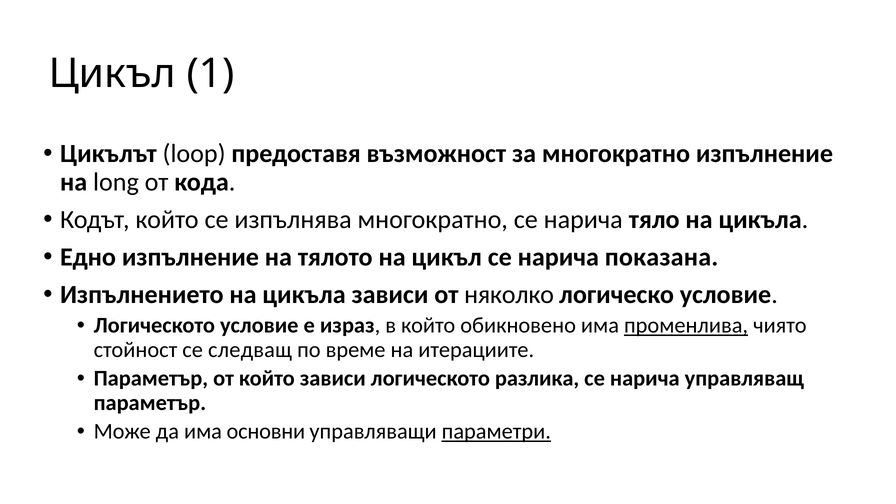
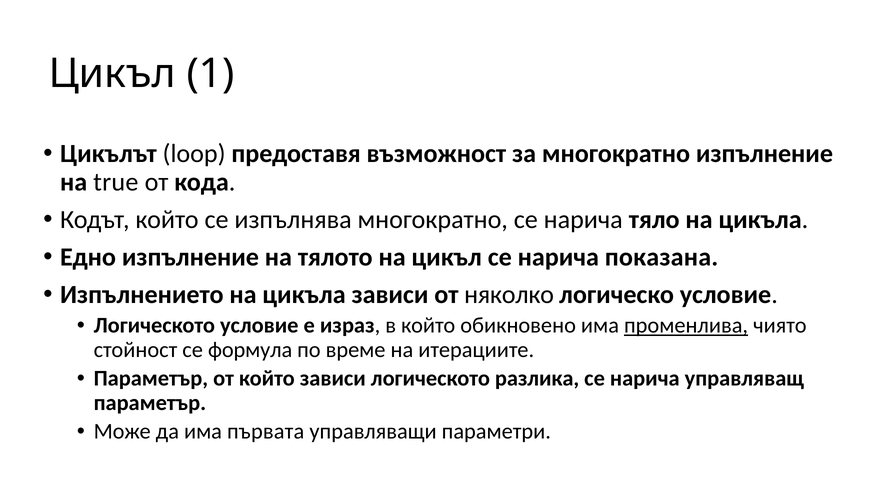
long: long -> true (116, 182)
следващ: следващ -> формула (250, 350)
основни: основни -> първата (266, 432)
параметри underline: present -> none (496, 432)
